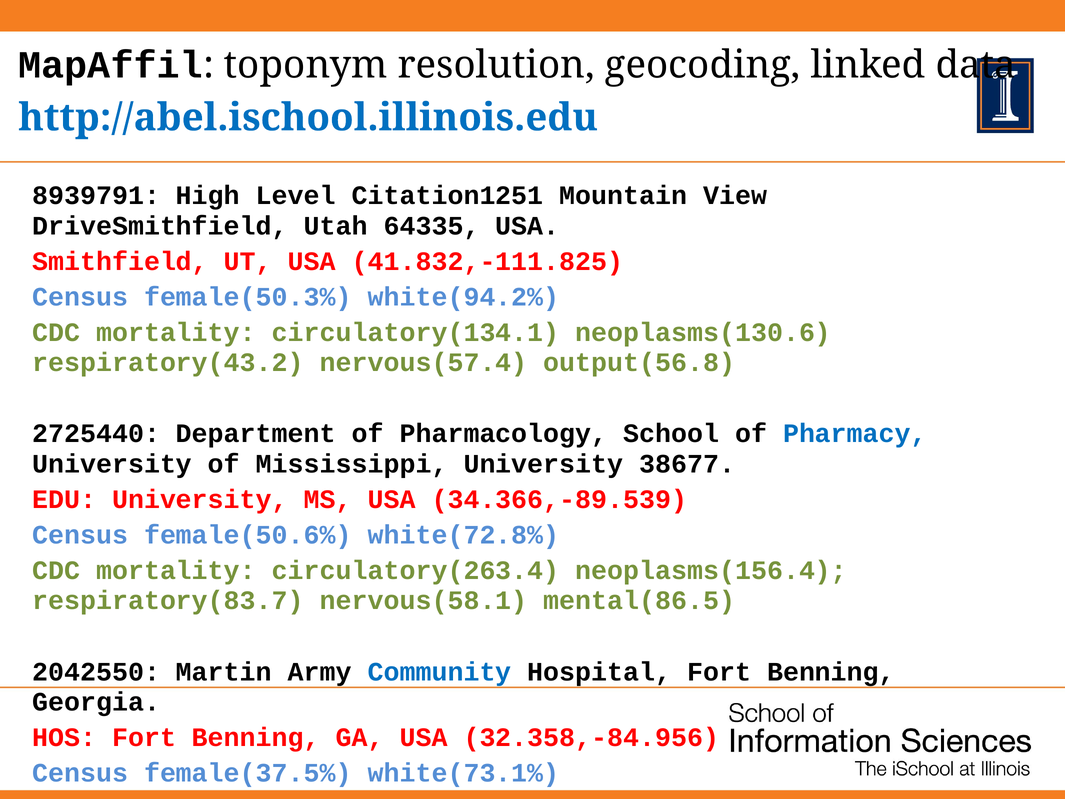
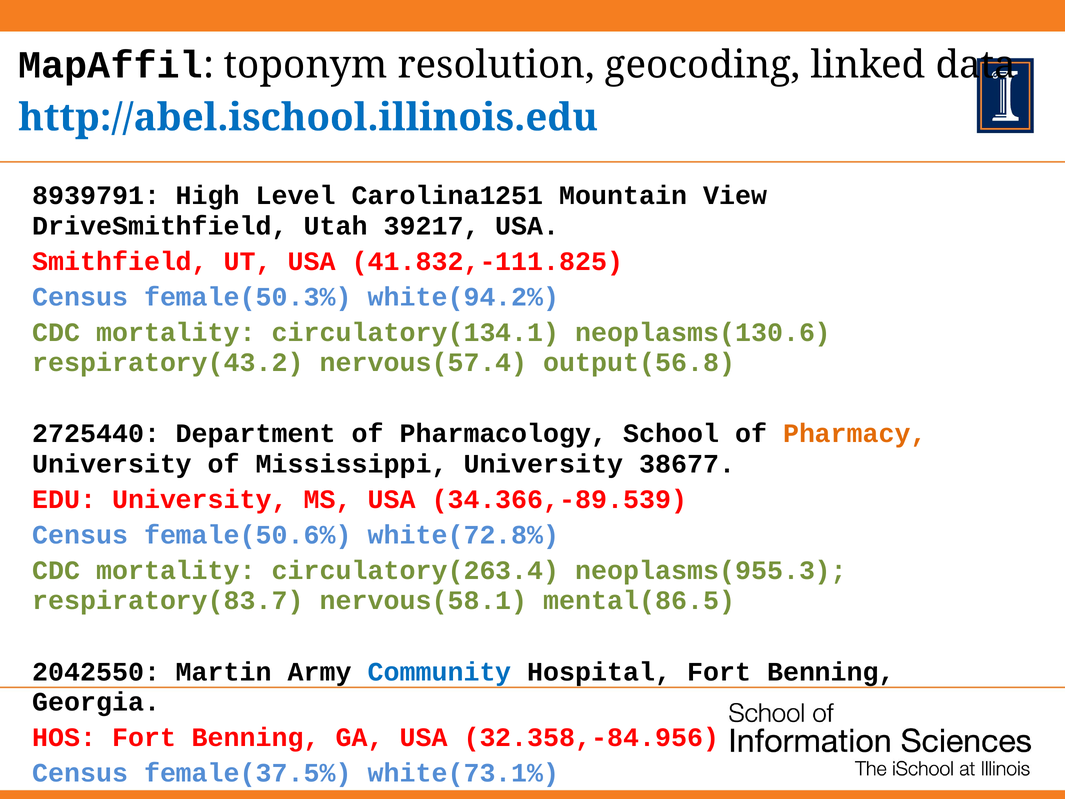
Citation1251: Citation1251 -> Carolina1251 (448, 196)
64335: 64335 -> 39217 (432, 226)
Pharmacy colour: blue -> orange (855, 434)
neoplasms(156.4: neoplasms(156.4 -> neoplasms(955.3 (711, 570)
